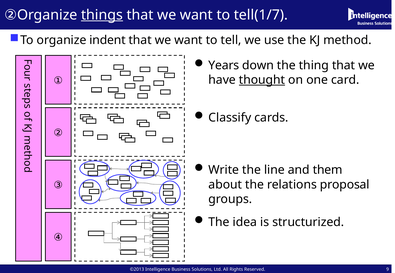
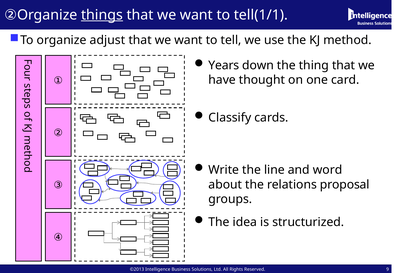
tell(1/7: tell(1/7 -> tell(1/1 (261, 15)
indent: indent -> adjust (107, 40)
thought underline: present -> none (262, 80)
them: them -> word (328, 170)
